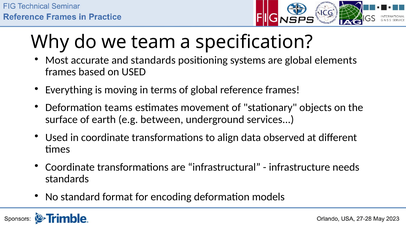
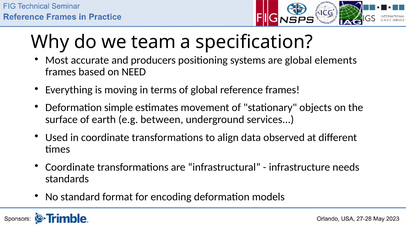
and standards: standards -> producers (153, 60)
on USED: USED -> NEED (134, 72)
teams: teams -> simple (119, 108)
